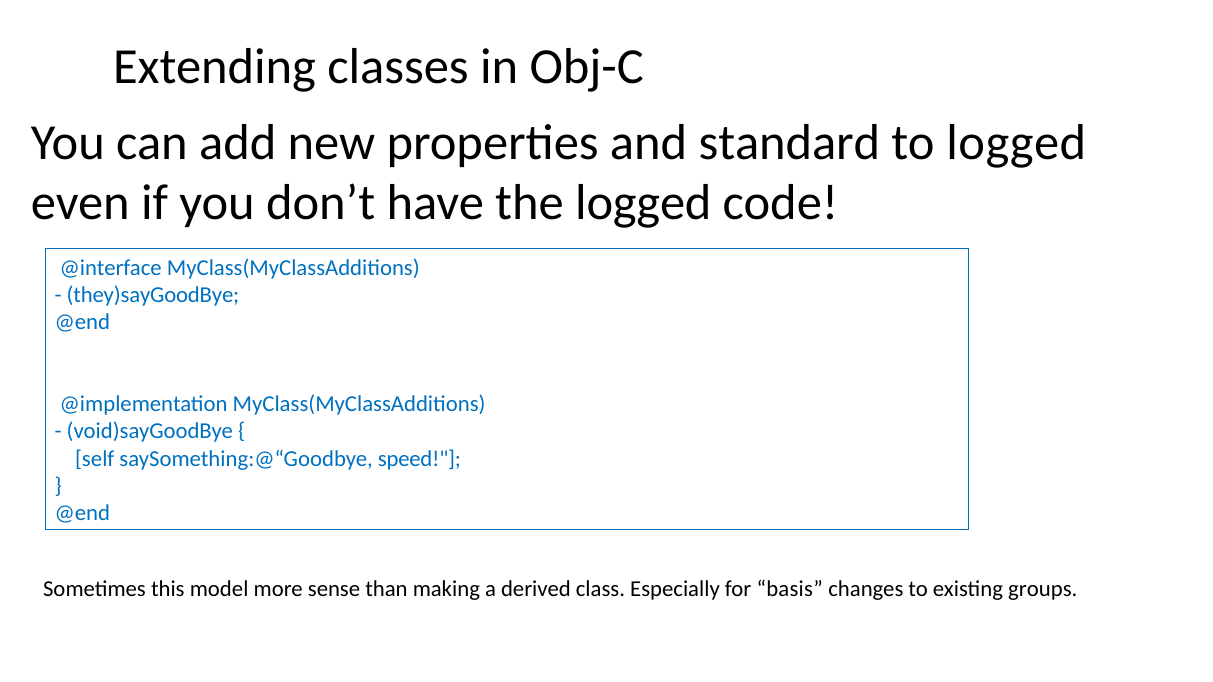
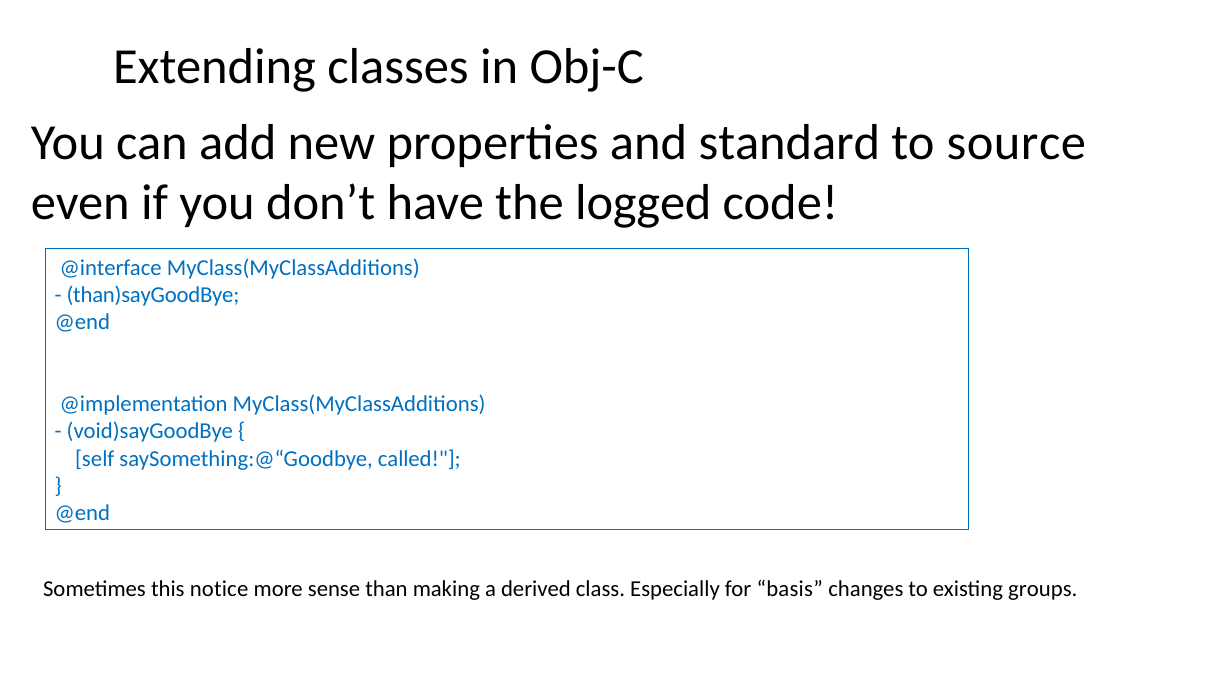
to logged: logged -> source (1016, 143)
they)sayGoodBye: they)sayGoodBye -> than)sayGoodBye (153, 295)
speed: speed -> called (419, 459)
model: model -> notice (219, 590)
